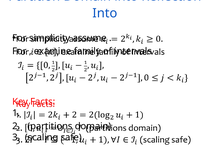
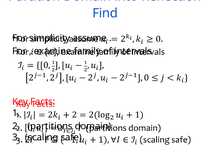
Into: Into -> Find (105, 13)
